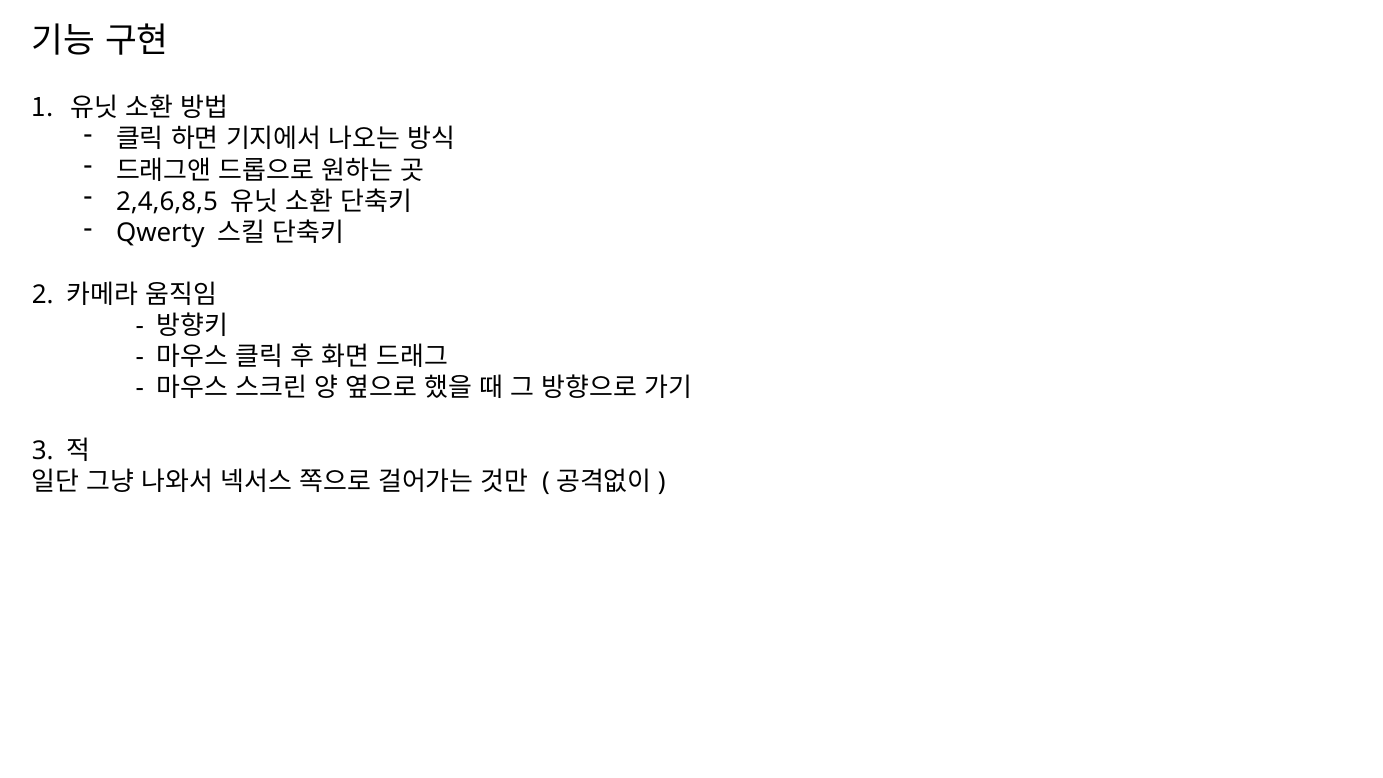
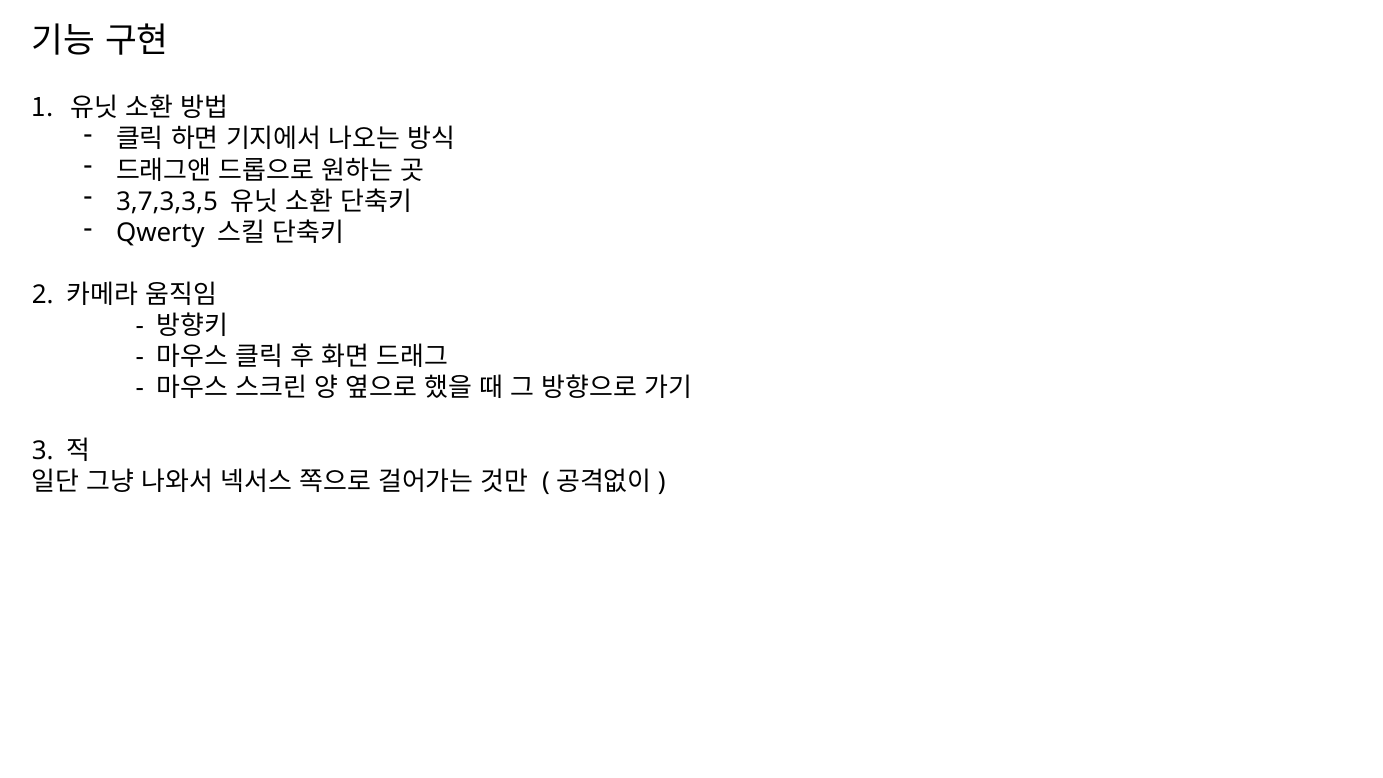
2,4,6,8,5: 2,4,6,8,5 -> 3,7,3,3,5 (167, 202)
